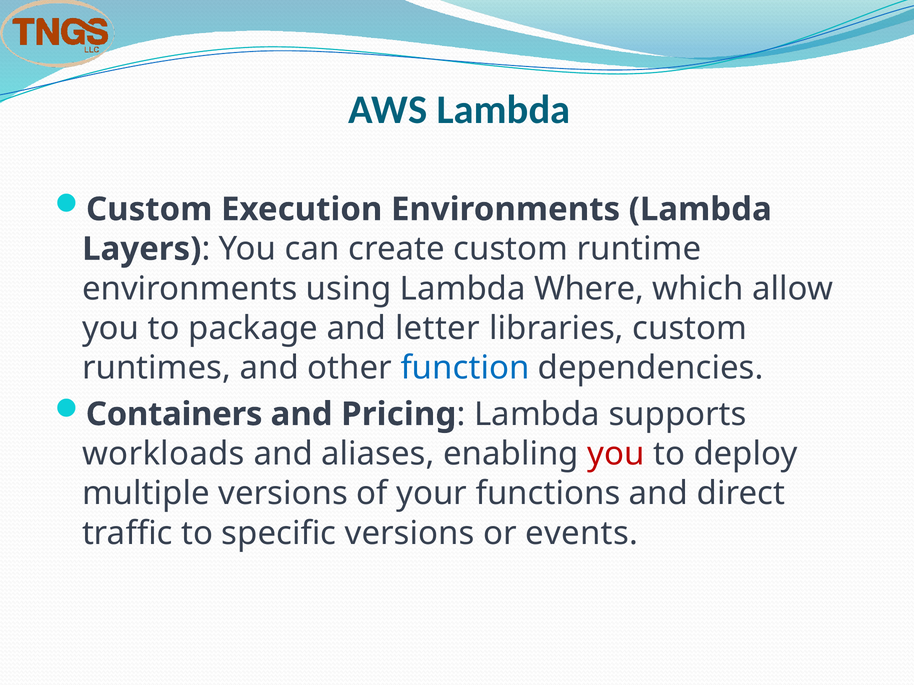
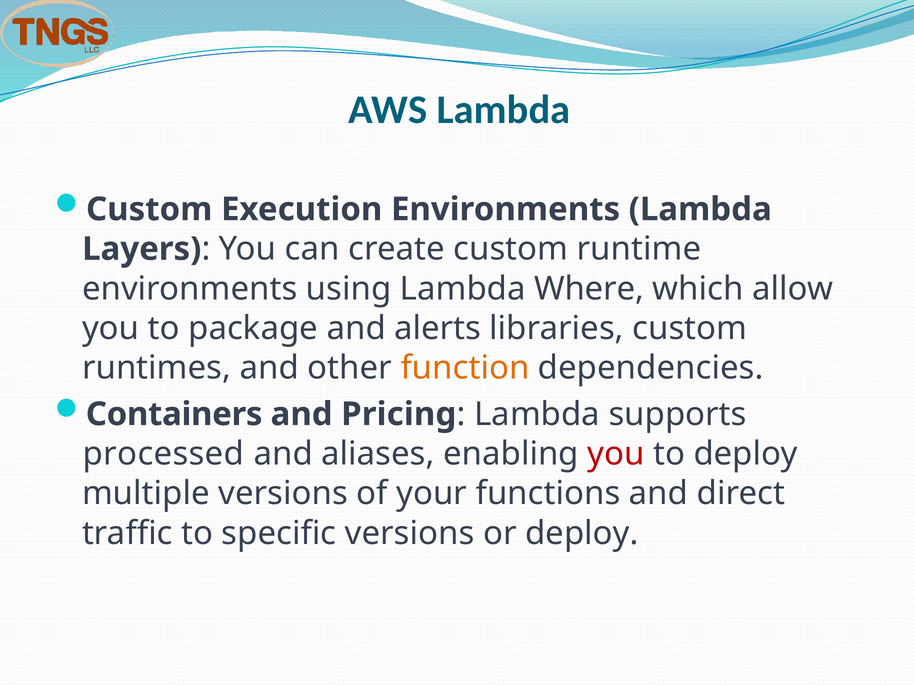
letter: letter -> alerts (438, 329)
function colour: blue -> orange (465, 368)
workloads: workloads -> processed (163, 454)
or events: events -> deploy (582, 534)
